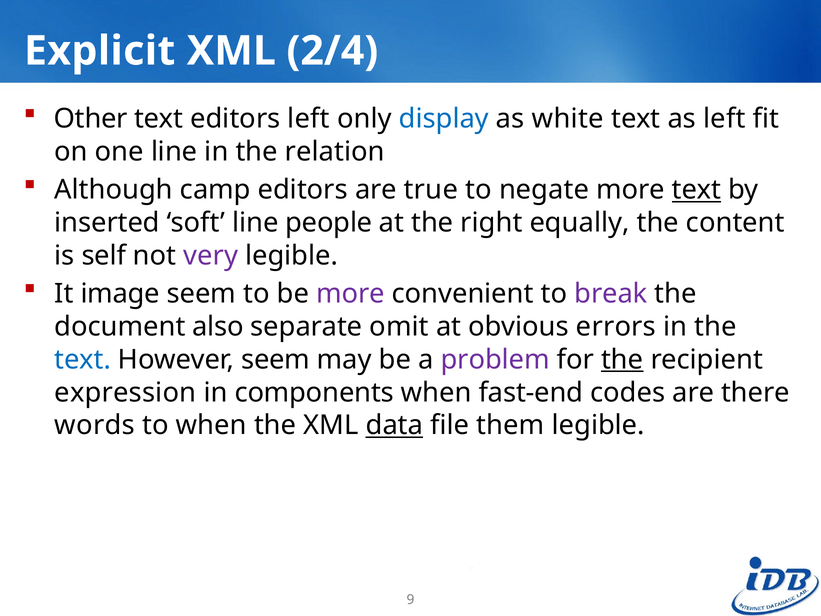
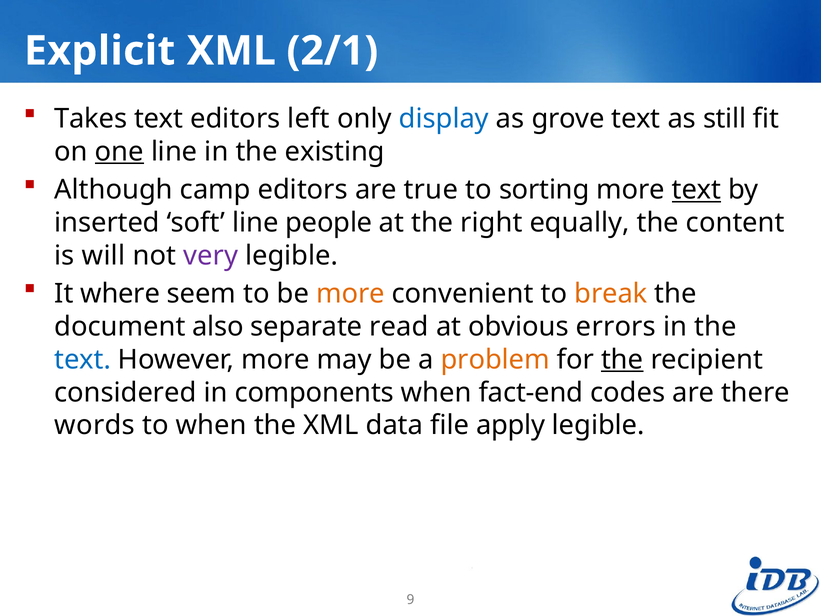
2/4: 2/4 -> 2/1 (332, 51)
Other: Other -> Takes (91, 119)
white: white -> grove (568, 119)
as left: left -> still (725, 119)
one underline: none -> present (119, 152)
relation: relation -> existing (335, 152)
negate: negate -> sorting (544, 190)
self: self -> will (104, 255)
image: image -> where (120, 294)
more colour: purple -> orange (350, 294)
break colour: purple -> orange (611, 294)
omit: omit -> read (399, 327)
However seem: seem -> more (276, 359)
problem colour: purple -> orange (495, 359)
expression: expression -> considered (125, 392)
fast-end: fast-end -> fact-end (531, 392)
data underline: present -> none (394, 425)
them: them -> apply (511, 425)
